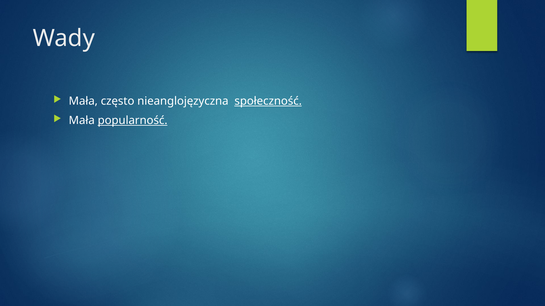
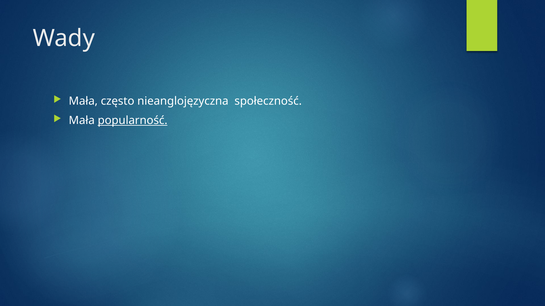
społeczność underline: present -> none (268, 101)
